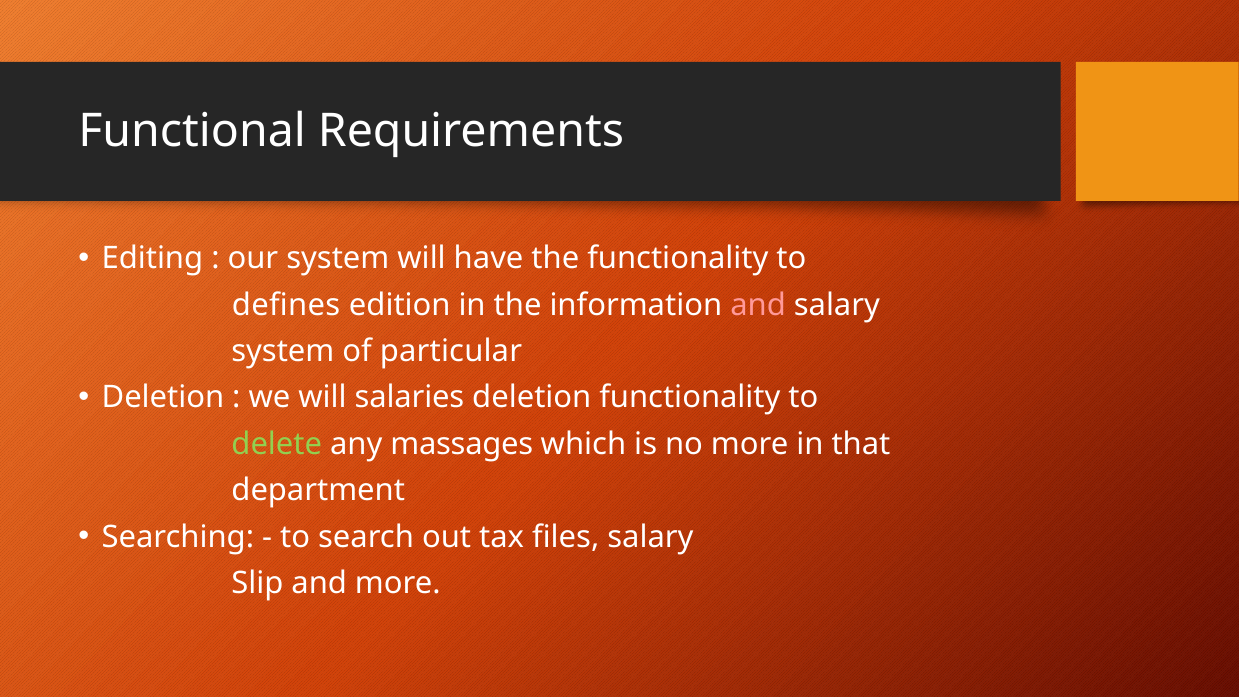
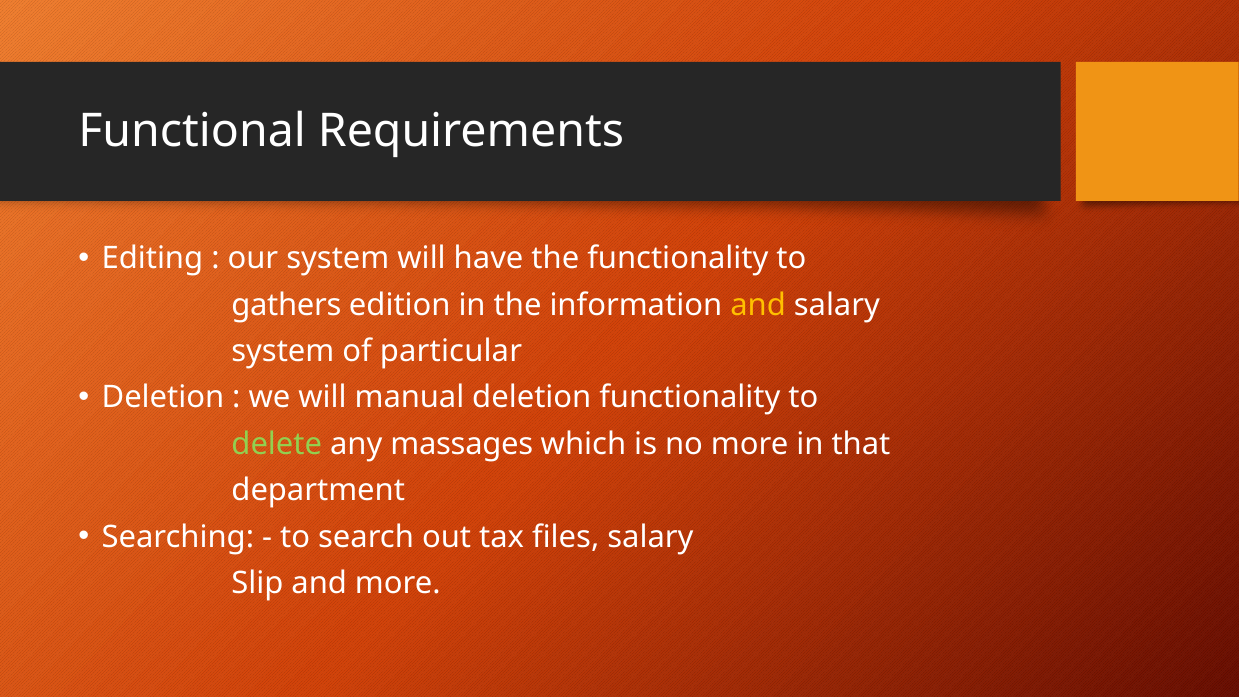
deﬁnes: deﬁnes -> gathers (286, 305)
and colour: pink -> yellow (758, 305)
salaries: salaries -> manual (410, 398)
